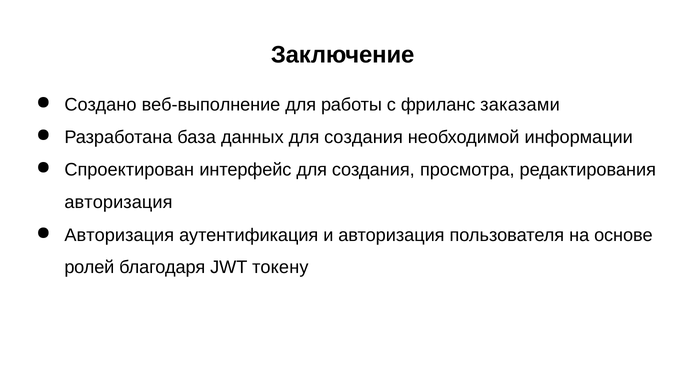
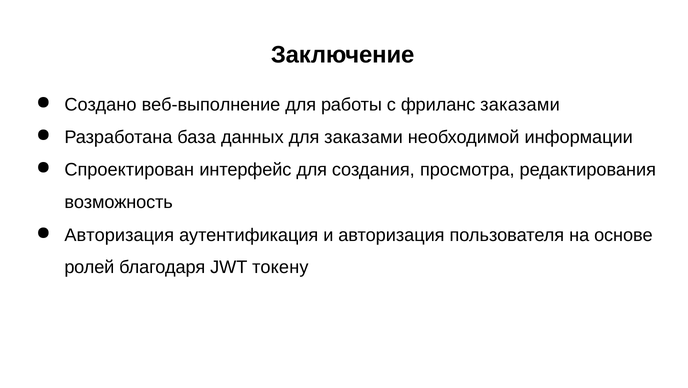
данных для создания: создания -> заказами (364, 137)
авторизация: авторизация -> возможность (119, 202)
